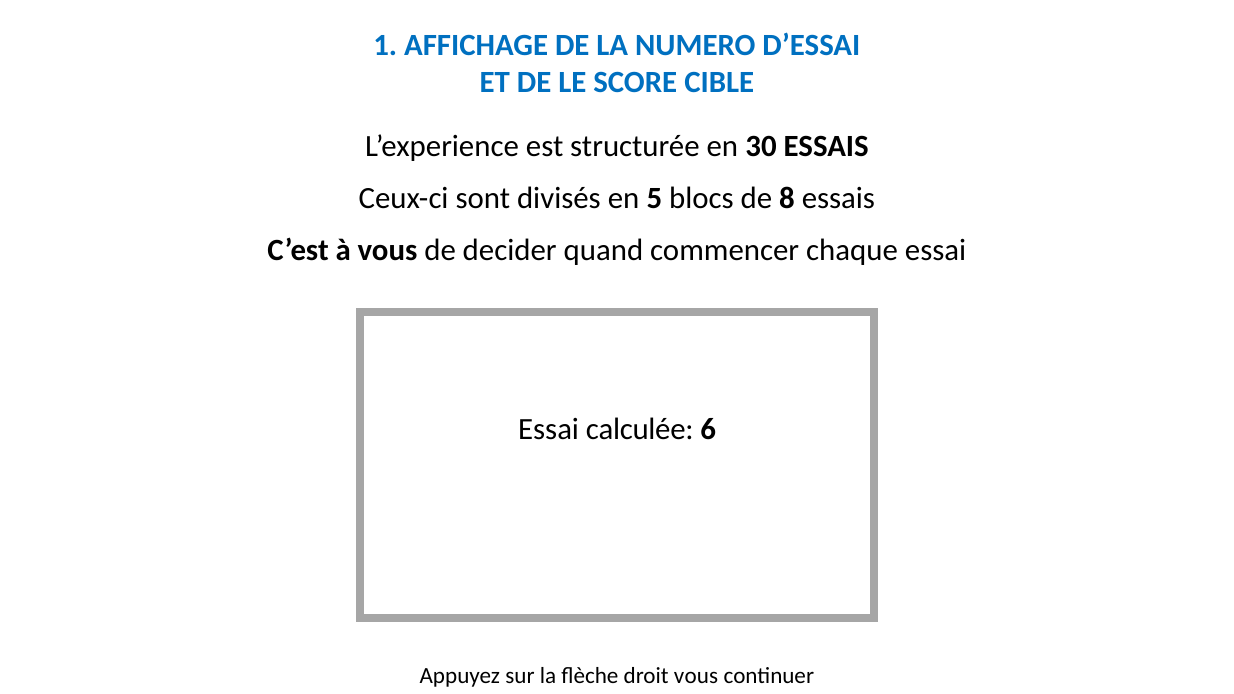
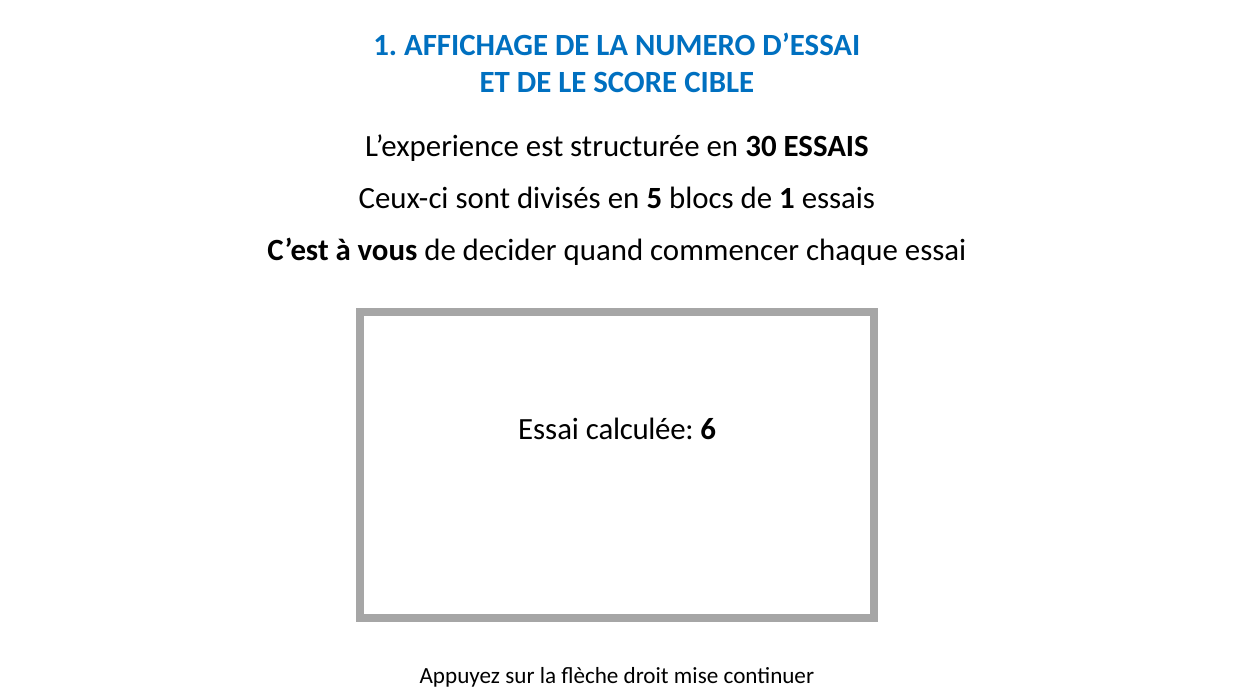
de 8: 8 -> 1 (787, 198)
droit vous: vous -> mise (696, 676)
